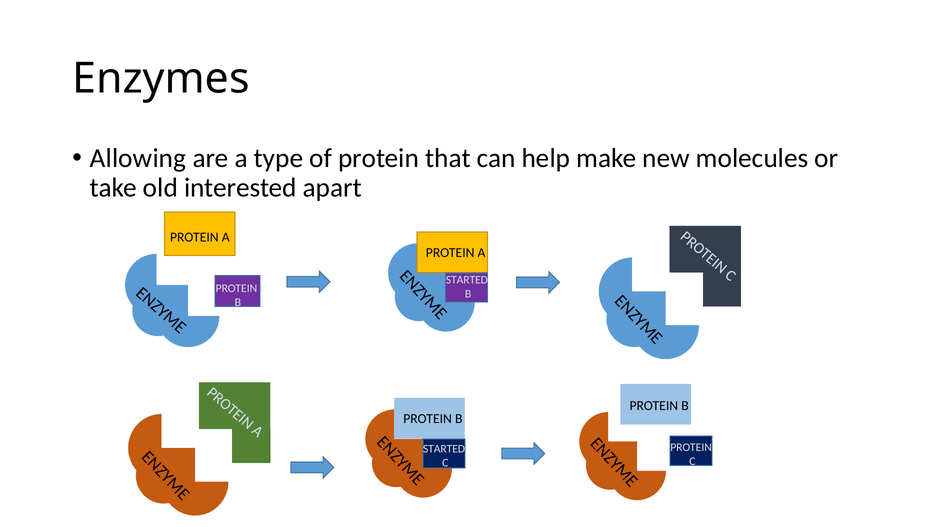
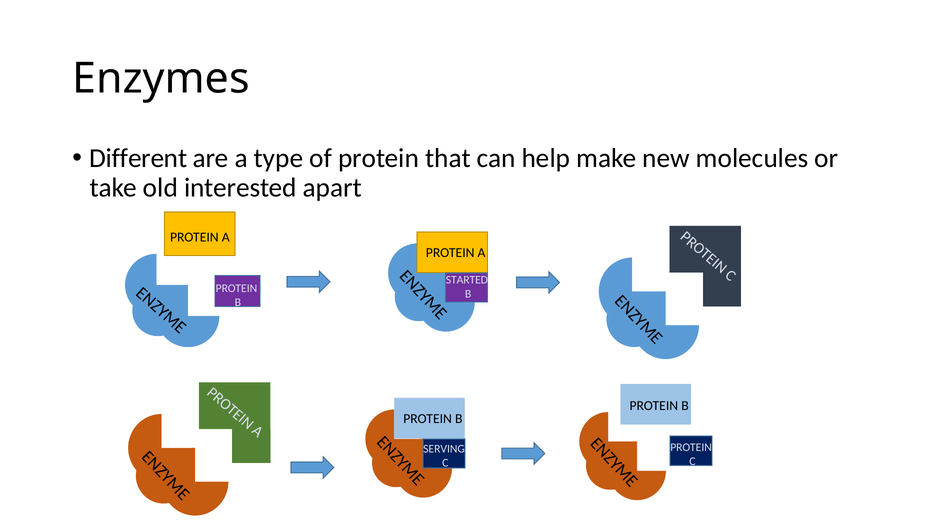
Allowing: Allowing -> Different (138, 158)
STARTED: STARTED -> SERVING (444, 449)
